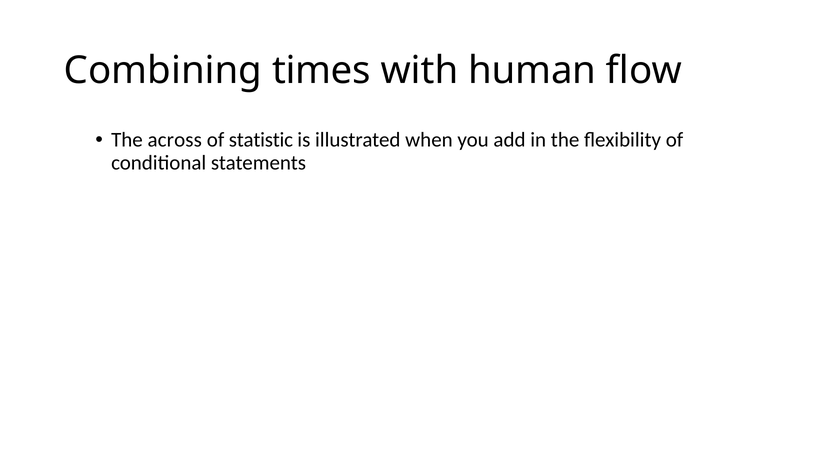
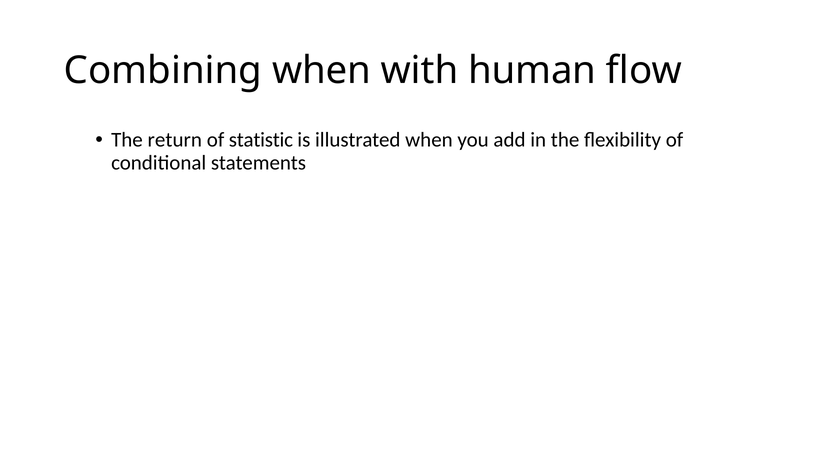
Combining times: times -> when (321, 70)
across: across -> return (175, 140)
